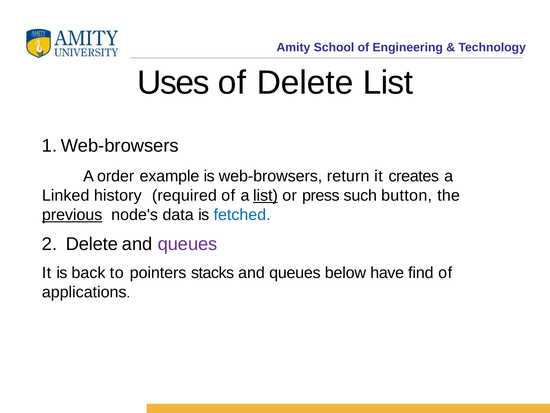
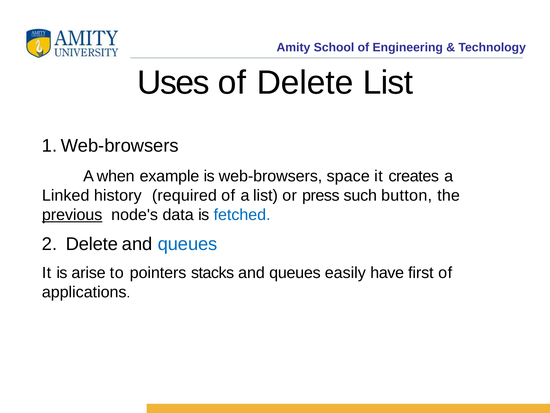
order: order -> when (116, 176)
return: return -> space (348, 176)
list underline: present -> none (265, 195)
queues colour: purple -> blue (188, 244)
back: back -> arise (89, 273)
below: below -> easily (345, 273)
find: find -> first (421, 273)
